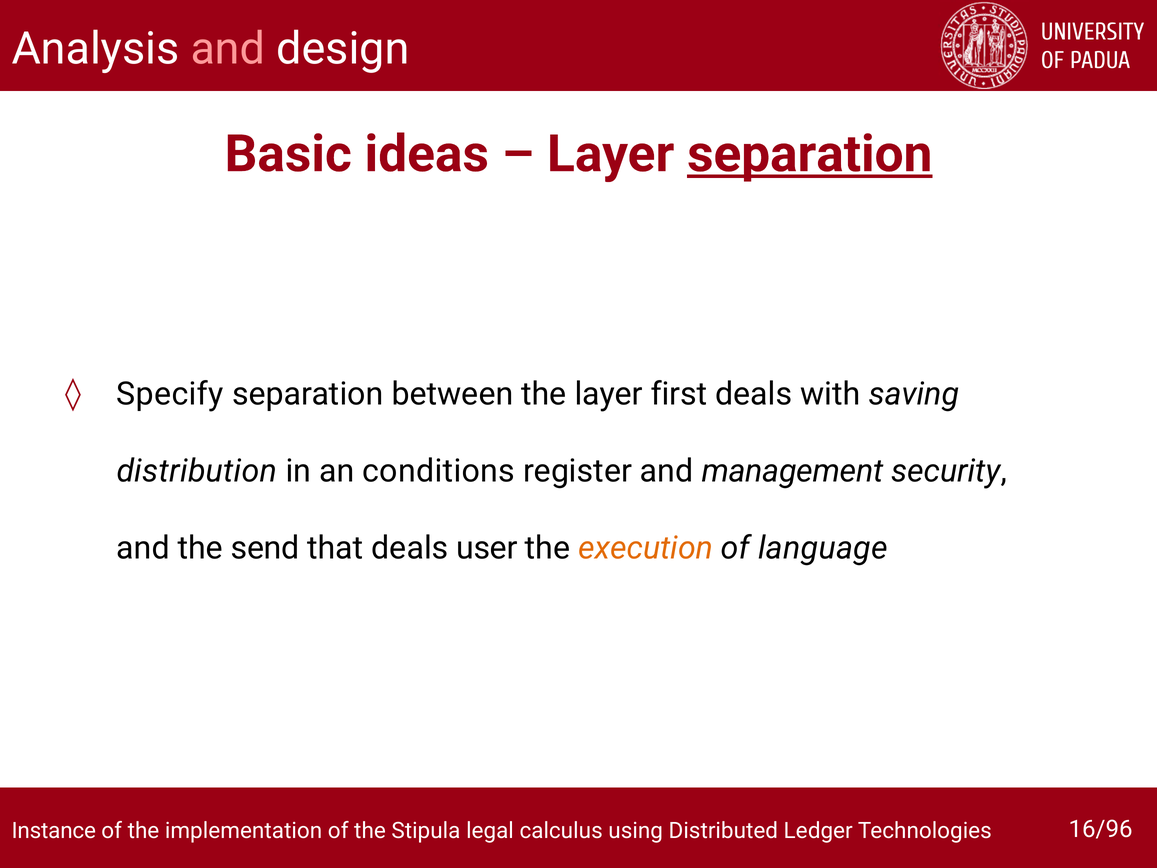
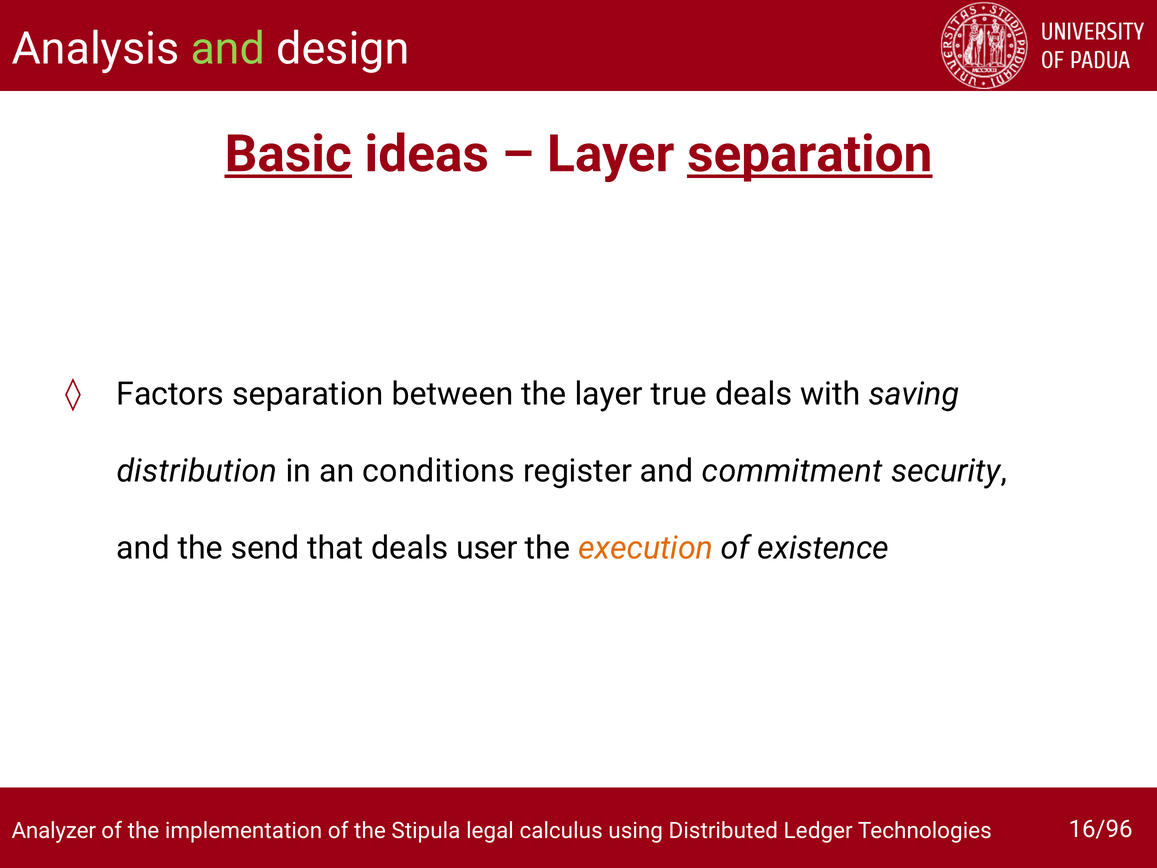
and colour: pink -> light green (228, 49)
Basic underline: none -> present (288, 154)
Specify: Specify -> Factors (170, 394)
first: first -> true (679, 394)
management: management -> commitment (792, 471)
language: language -> existence (823, 548)
Instance: Instance -> Analyzer (54, 831)
